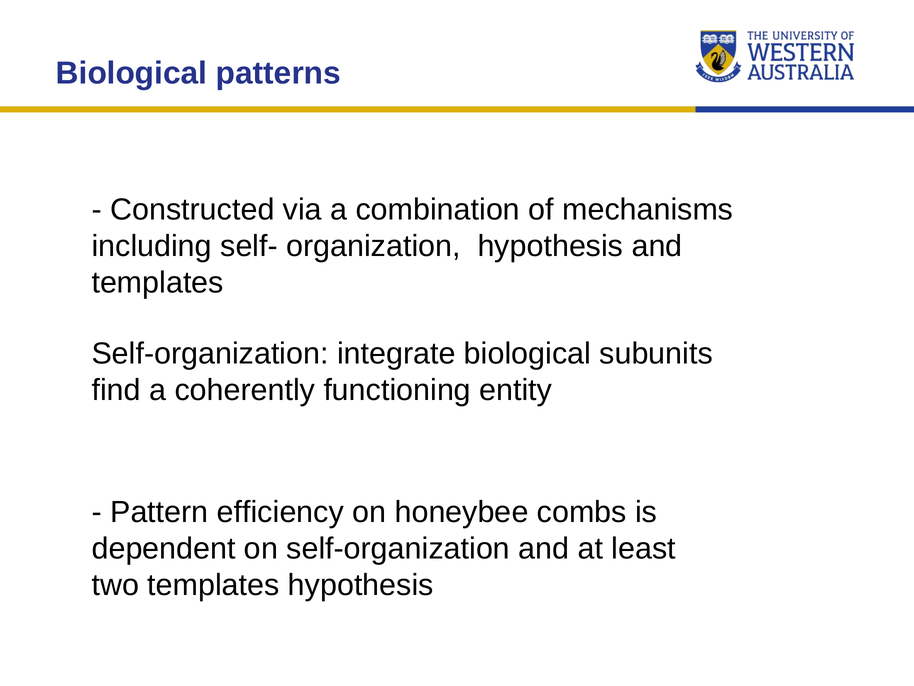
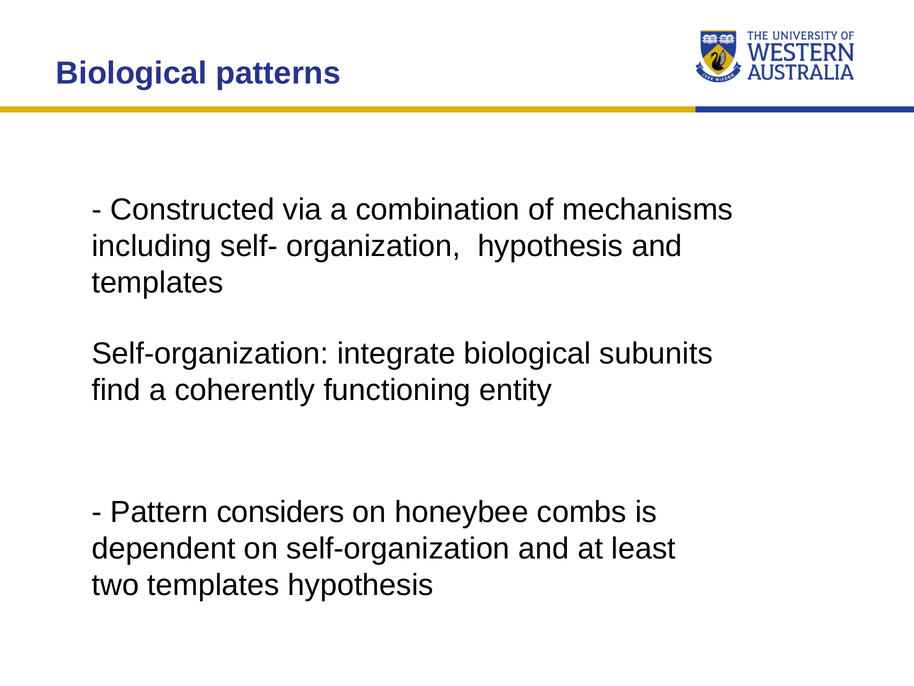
efficiency: efficiency -> considers (281, 512)
